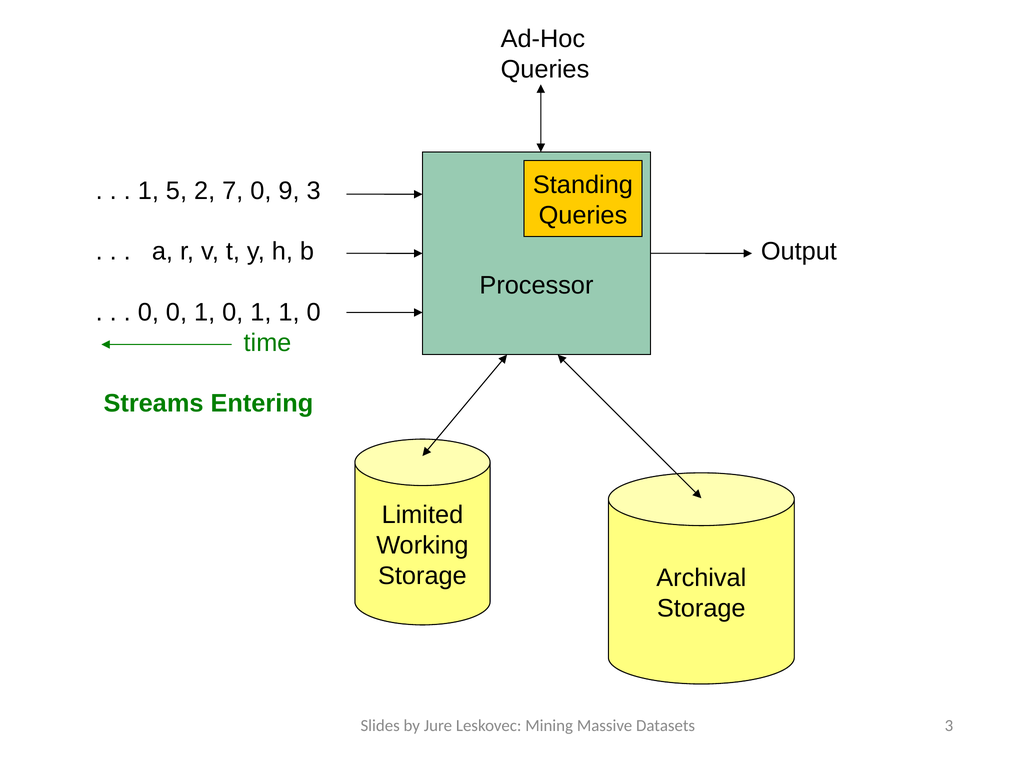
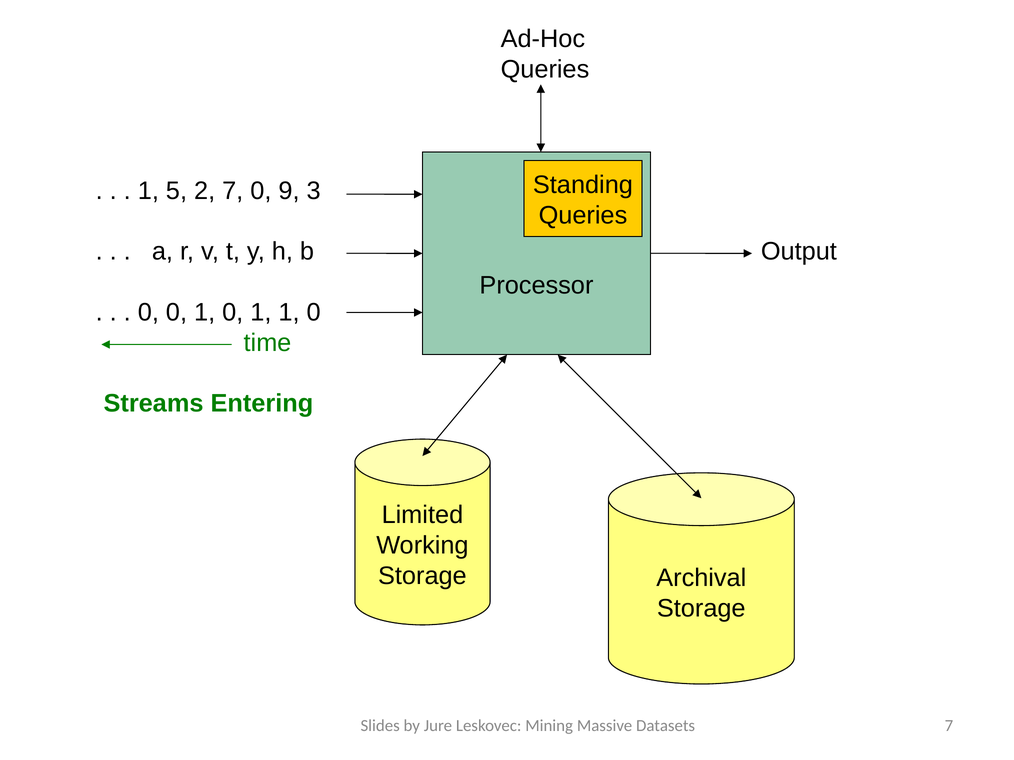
Datasets 3: 3 -> 7 (949, 726)
